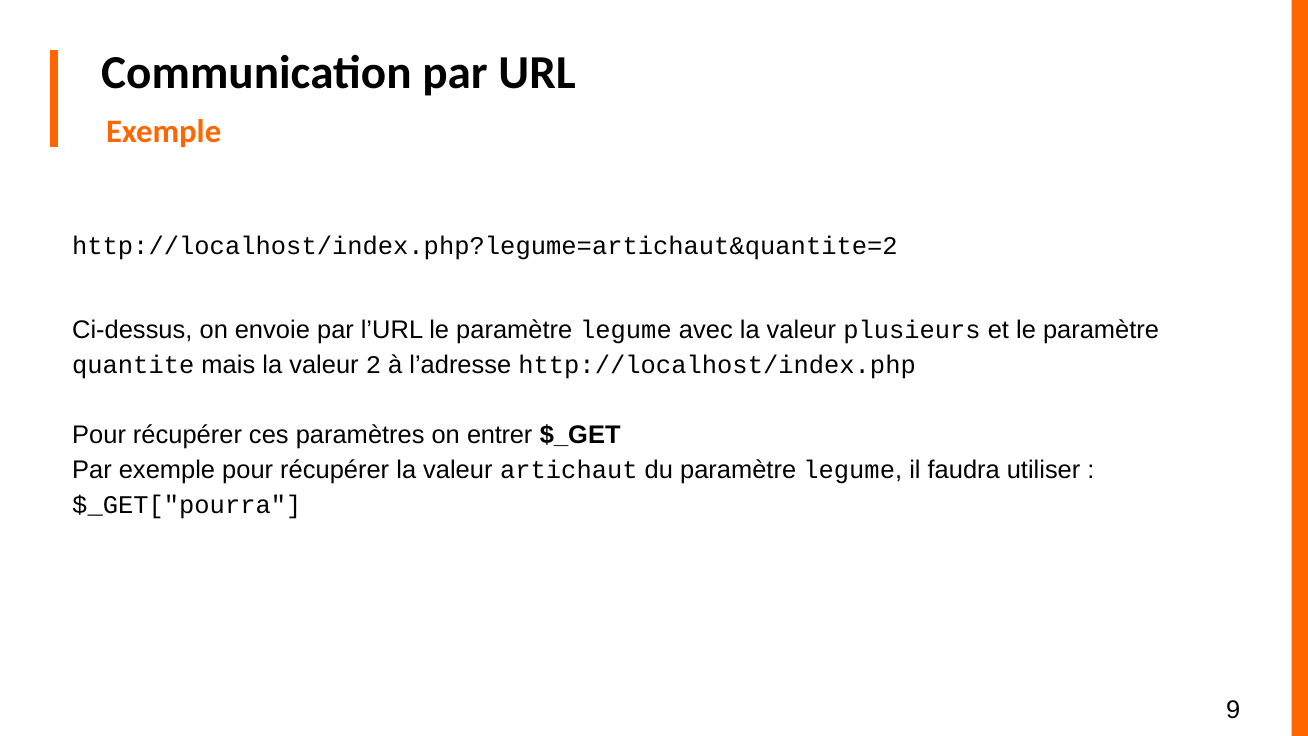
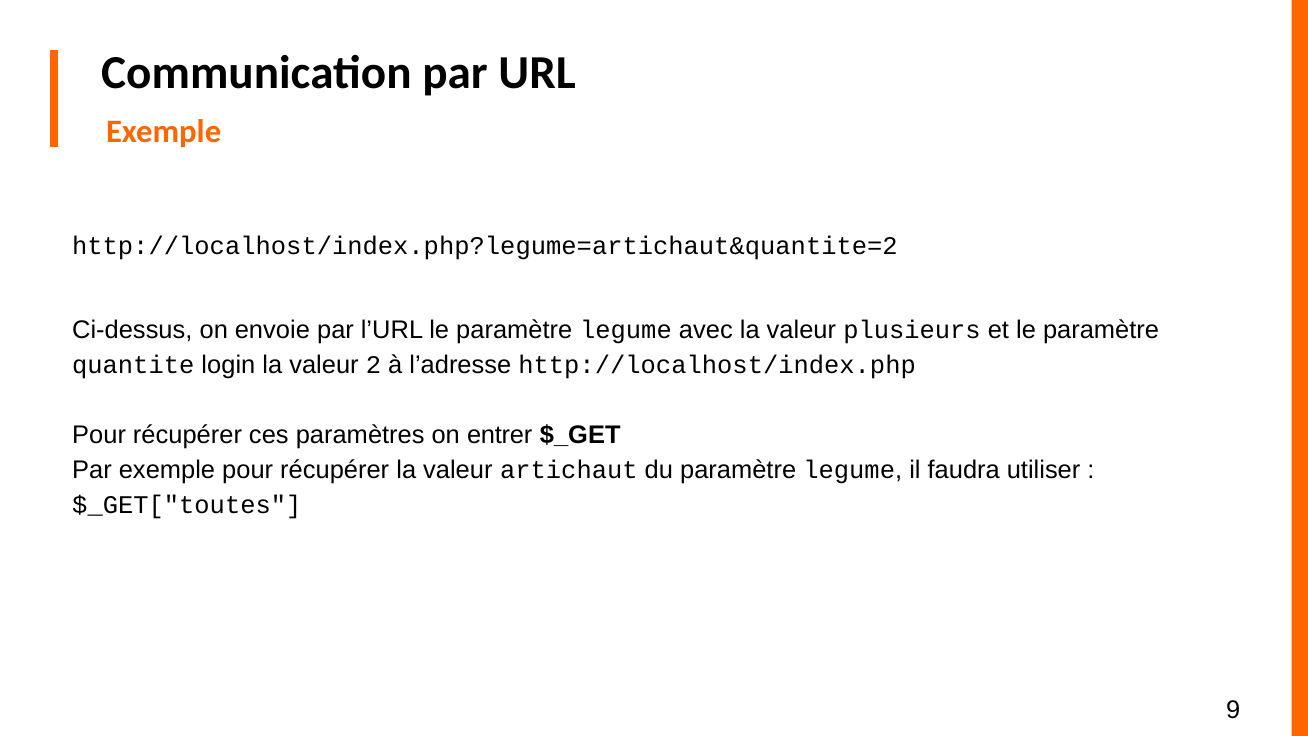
mais: mais -> login (228, 365)
$_GET["pourra: $_GET["pourra -> $_GET["toutes (187, 505)
